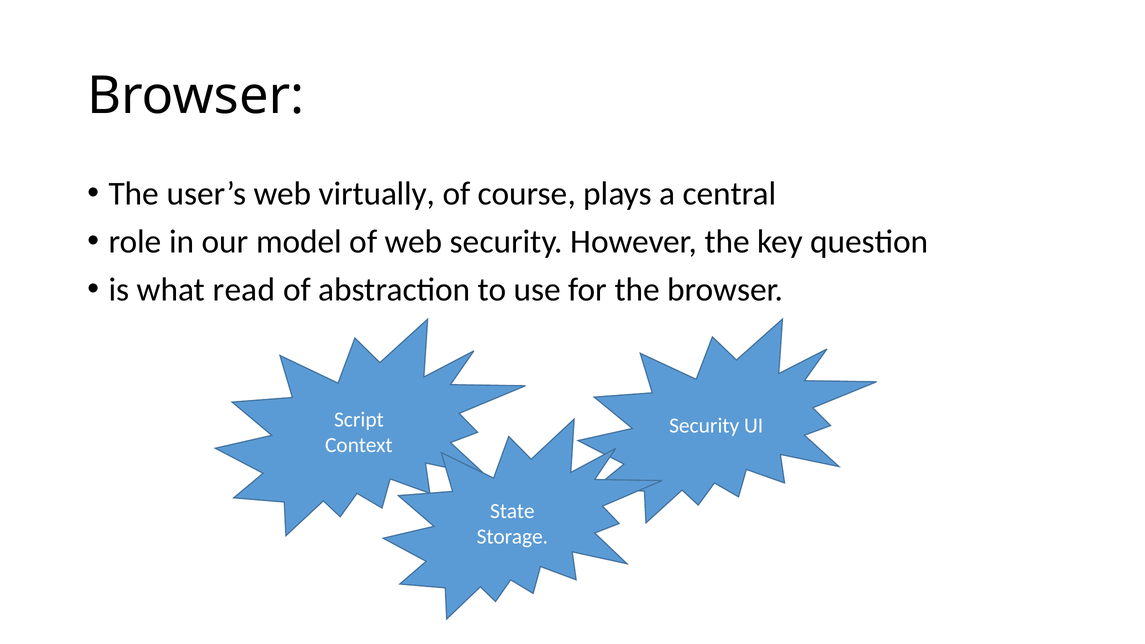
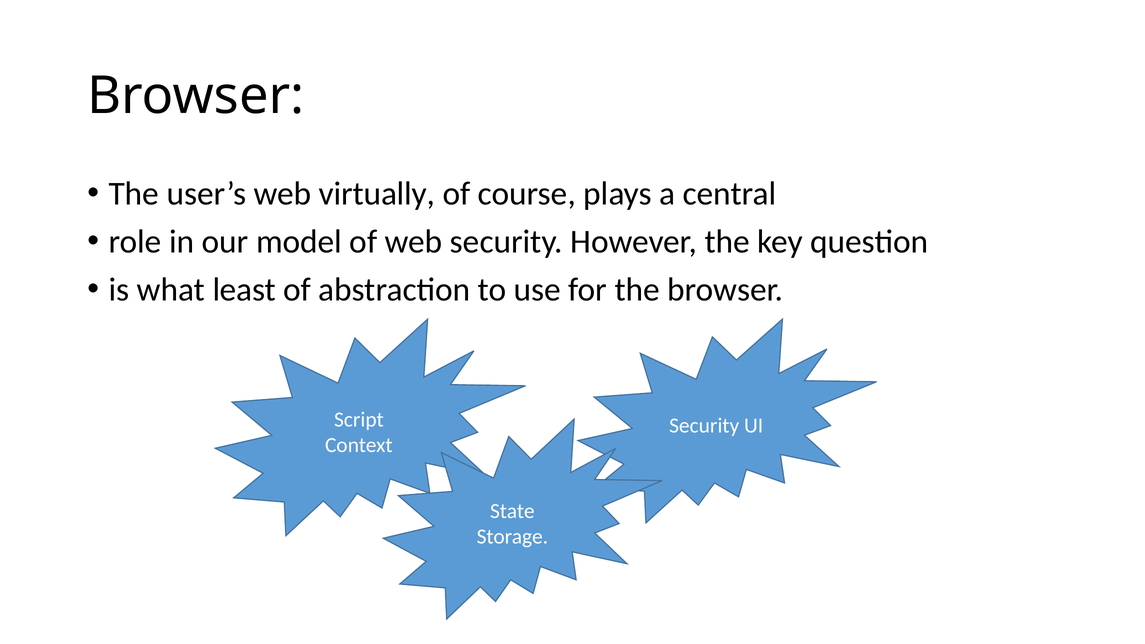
read: read -> least (244, 290)
